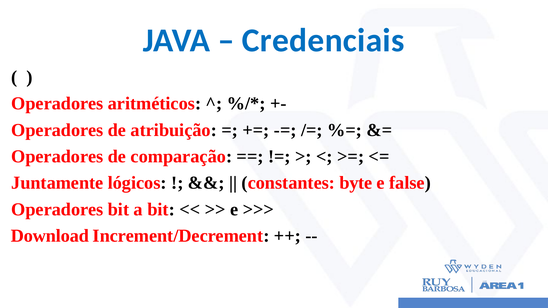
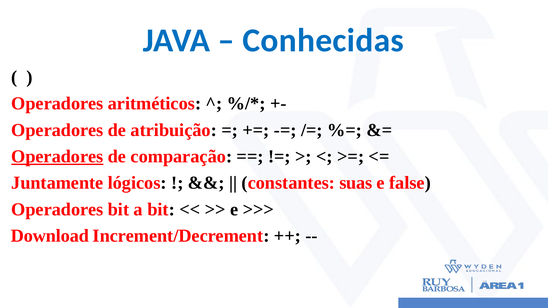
Credenciais: Credenciais -> Conhecidas (323, 40)
Operadores underline: none -> present (57, 157)
byte: byte -> suas (356, 183)
